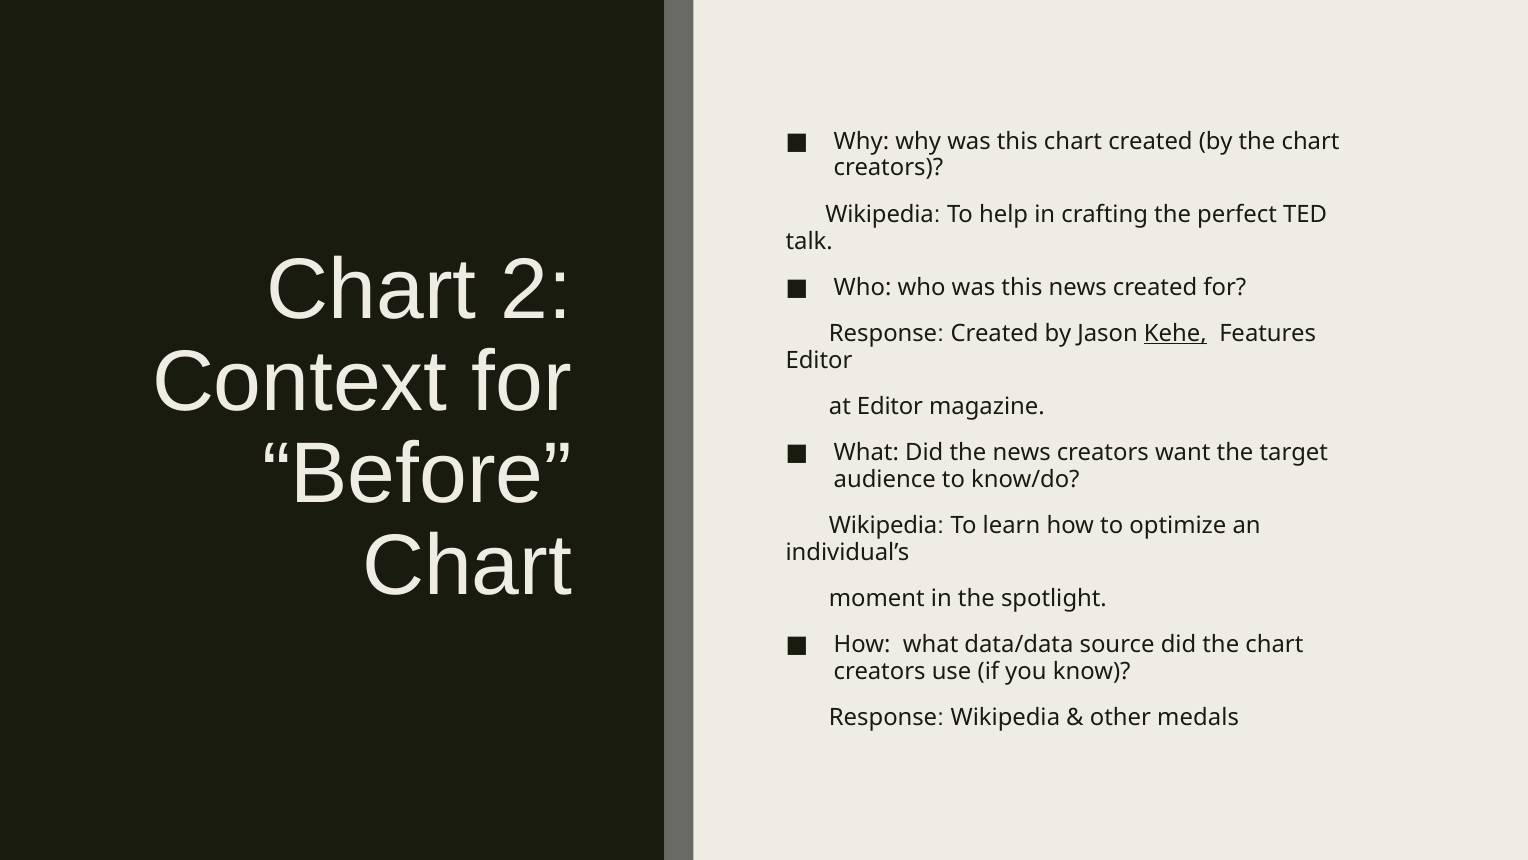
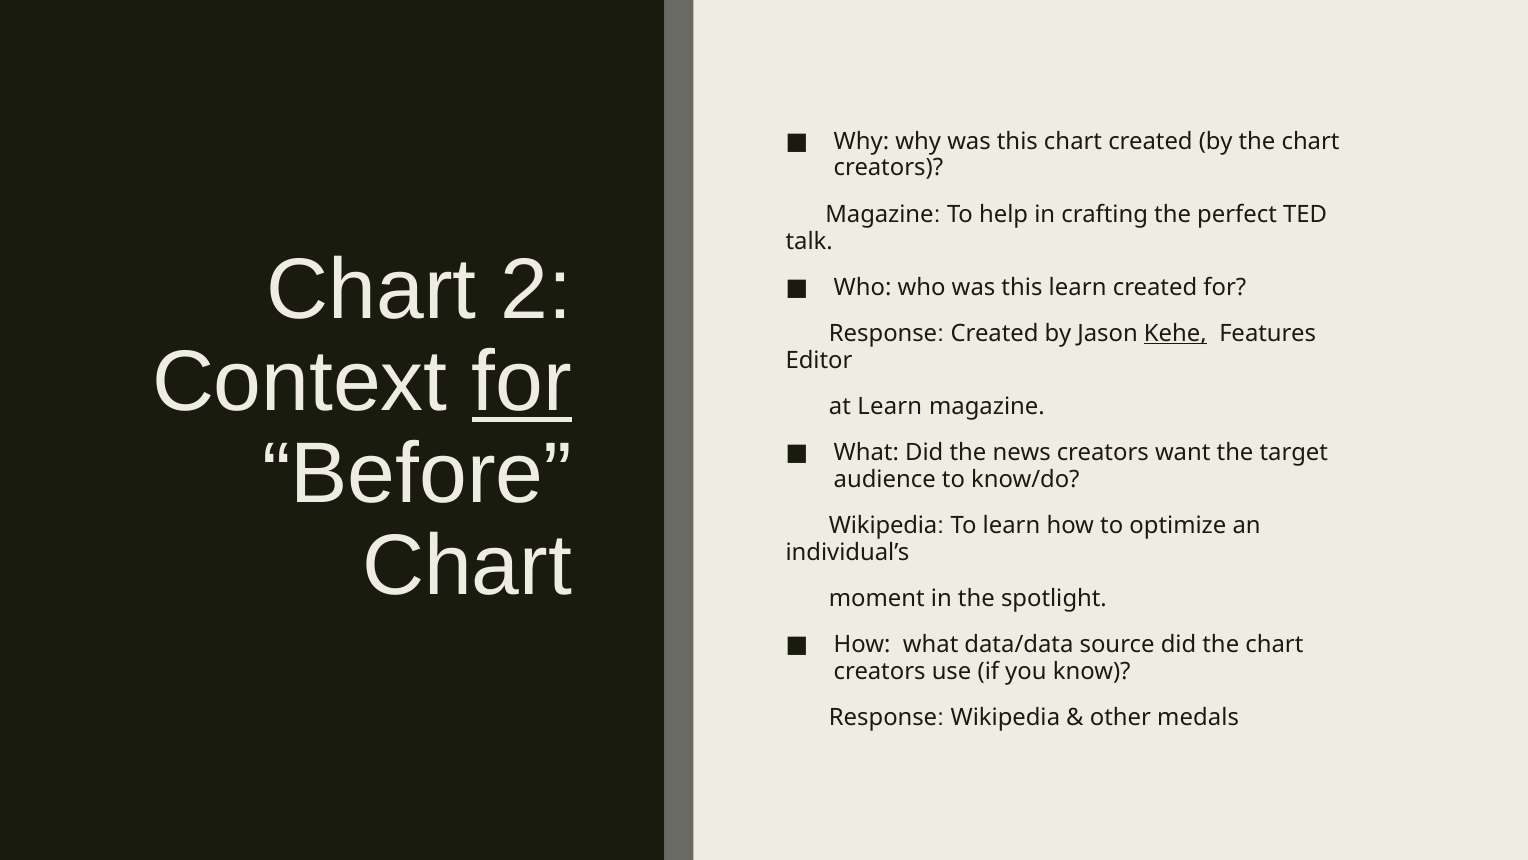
Wikipedia: Wikipedia -> Magazine (879, 214)
this news: news -> learn (1078, 287)
for underline: none -> present (522, 382)
at Editor: Editor -> Learn (890, 406)
